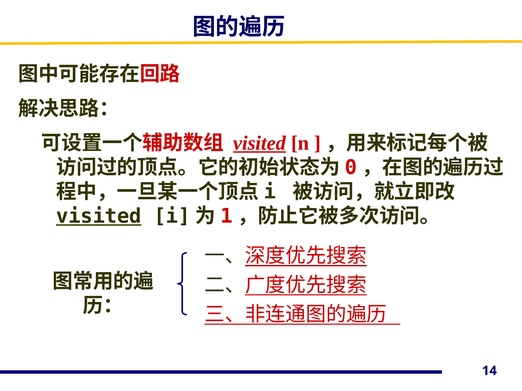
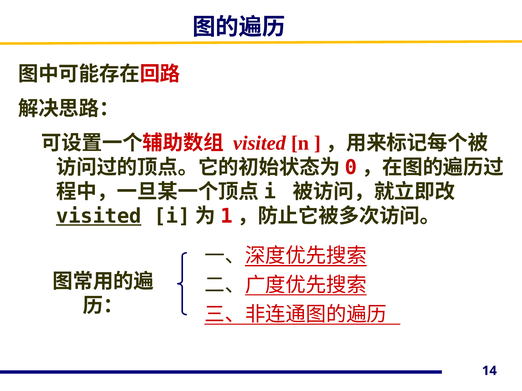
visited underline: present -> none (260, 143)
